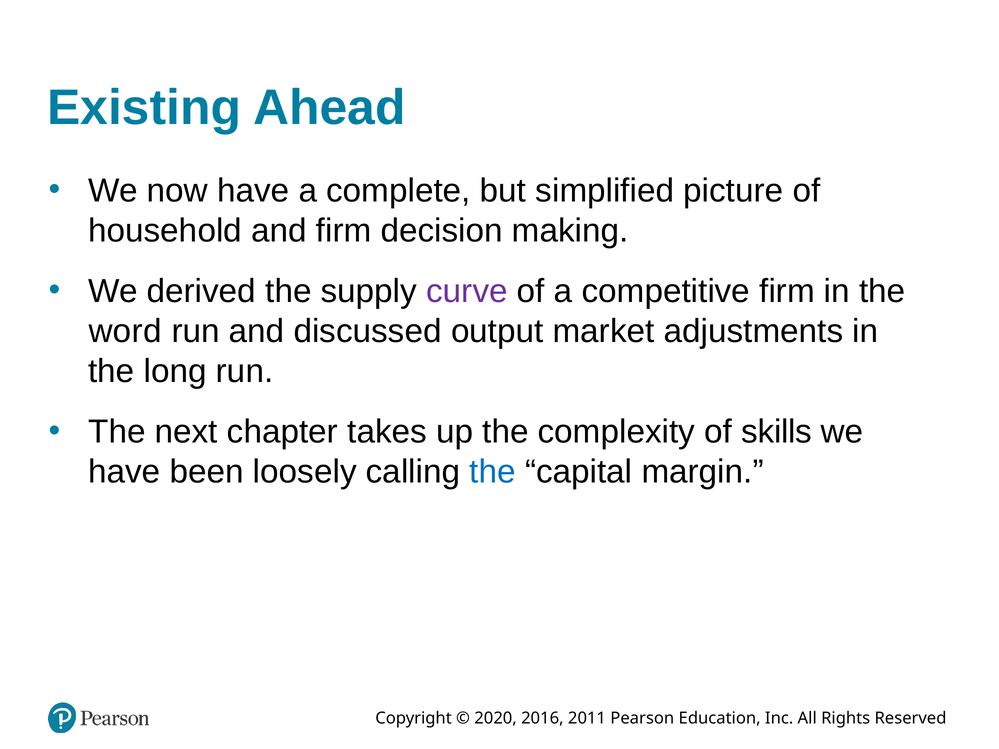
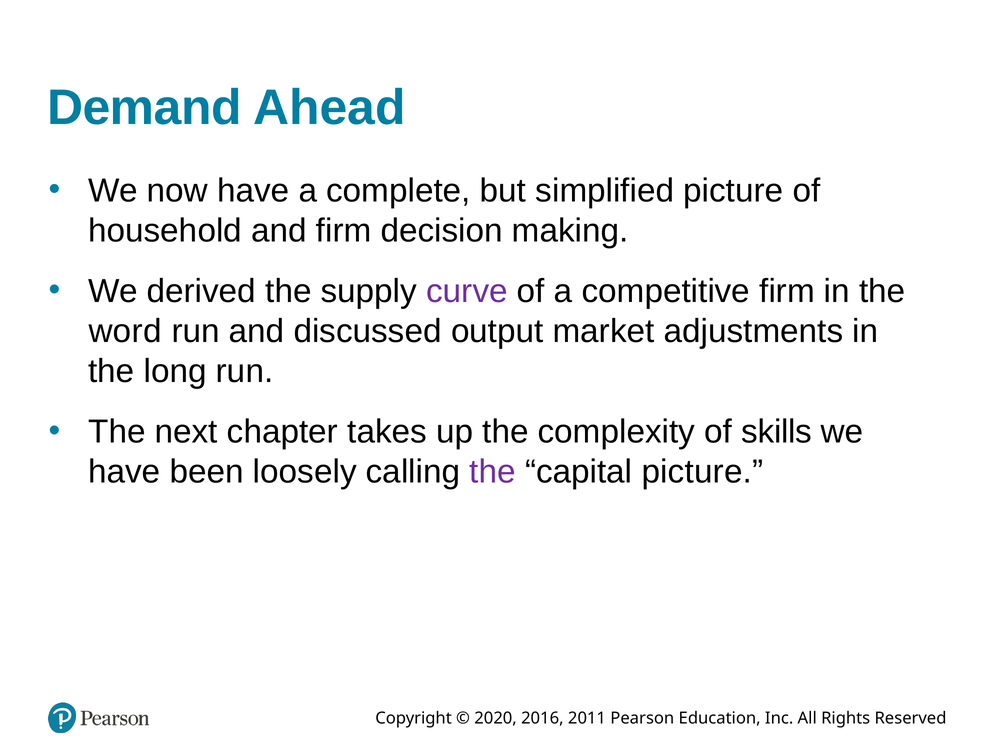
Existing: Existing -> Demand (144, 108)
the colour: blue -> purple (493, 472)
capital margin: margin -> picture (703, 472)
